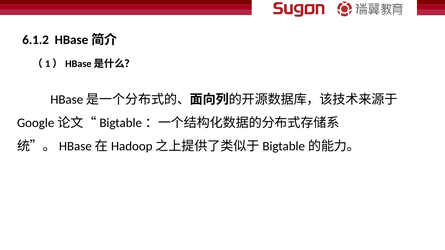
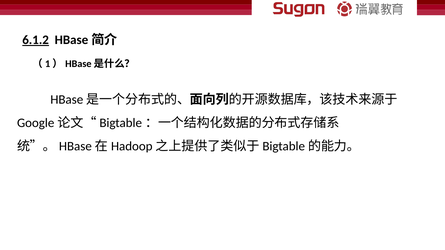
6.1.2 underline: none -> present (36, 40)
